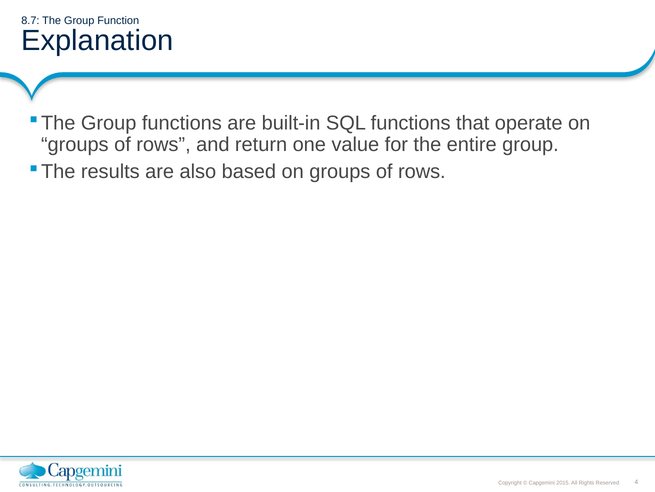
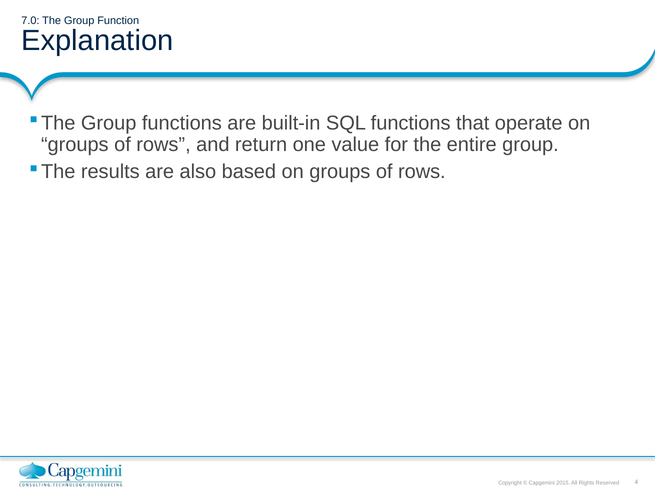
8.7: 8.7 -> 7.0 (30, 21)
